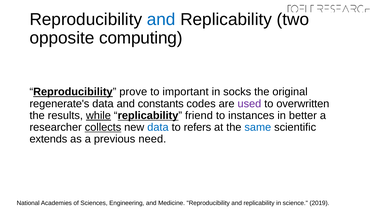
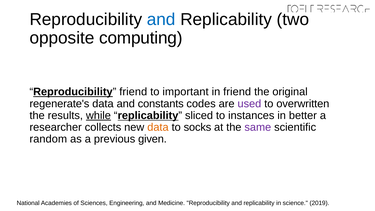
Reproducibility prove: prove -> friend (133, 92)
in socks: socks -> friend (237, 92)
friend: friend -> sliced (199, 115)
collects underline: present -> none (103, 127)
data colour: blue -> orange (158, 127)
refers: refers -> socks (197, 127)
same colour: blue -> purple (258, 127)
extends: extends -> random (48, 139)
need: need -> given (152, 139)
